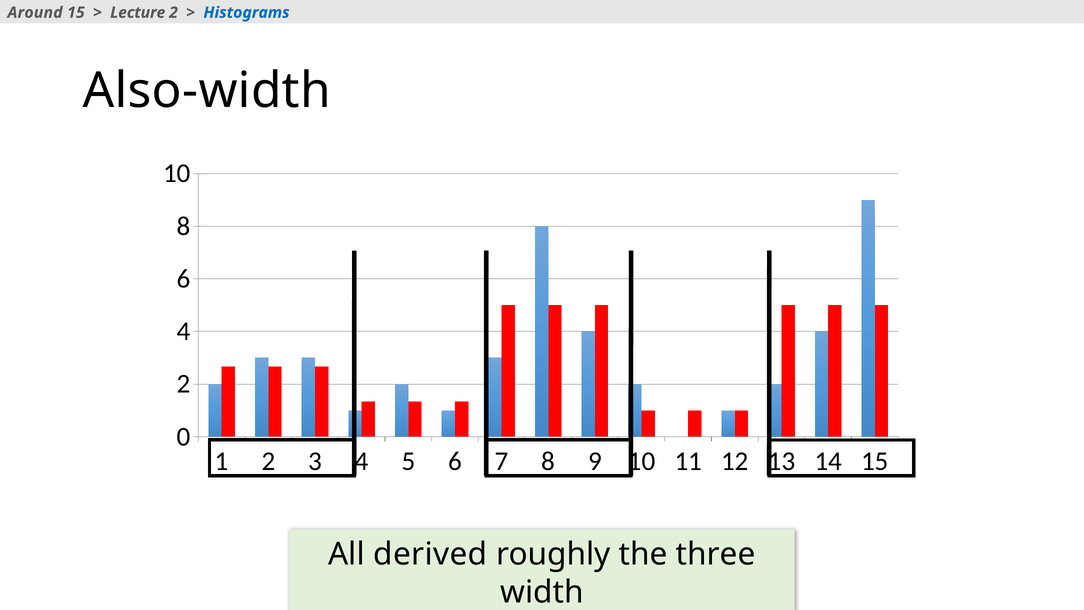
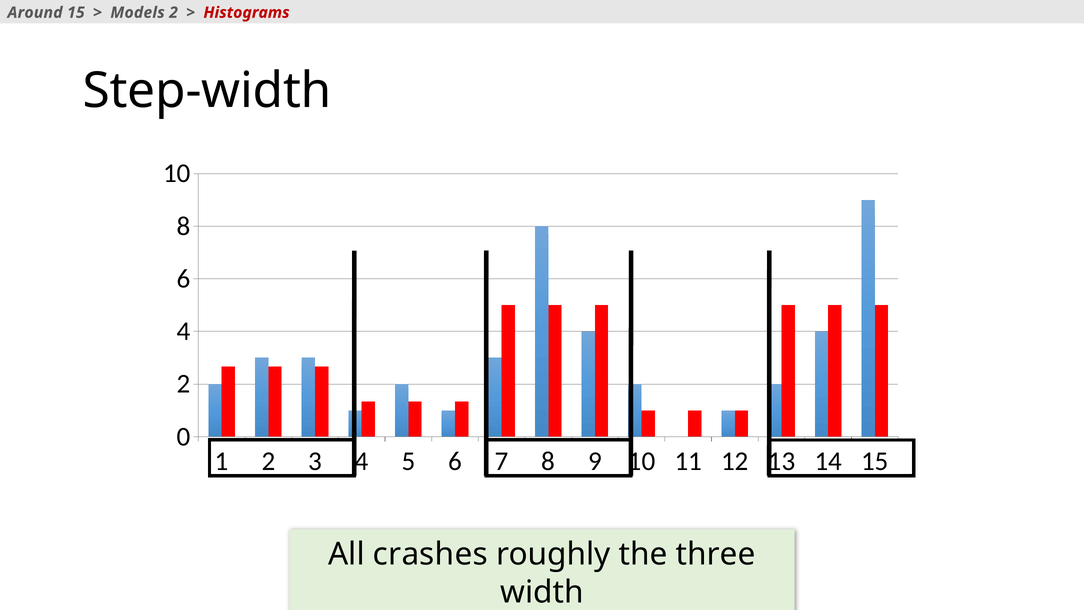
Lecture: Lecture -> Models (138, 13)
Histograms colour: blue -> red (247, 13)
Also-width: Also-width -> Step-width (207, 91)
derived: derived -> crashes (430, 554)
